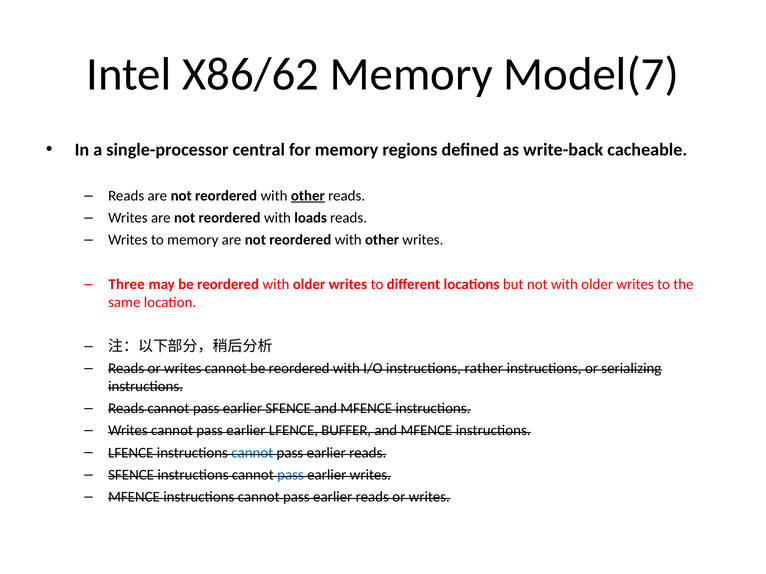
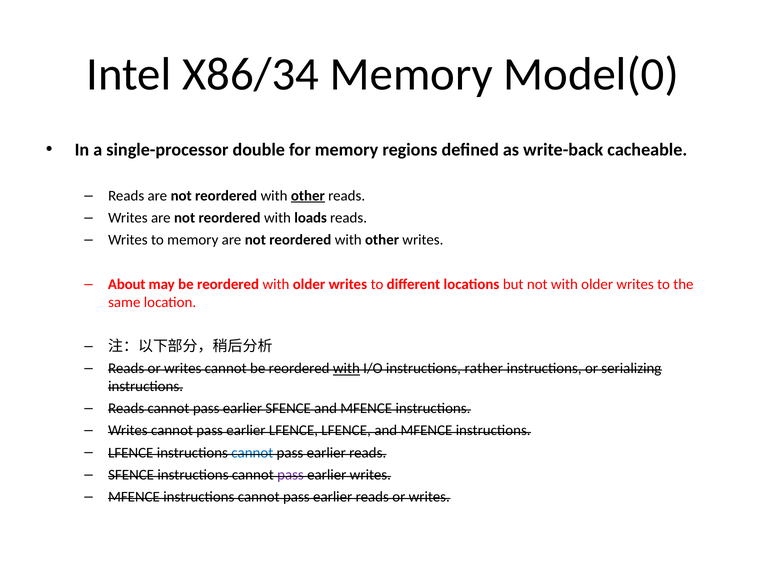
X86/62: X86/62 -> X86/34 (251, 74)
Model(7: Model(7 -> Model(0 (591, 74)
central: central -> double (259, 150)
Three: Three -> About (127, 285)
with underline: none -> present (346, 369)
LFENCE BUFFER: BUFFER -> LFENCE (346, 431)
pass colour: blue -> purple (291, 475)
